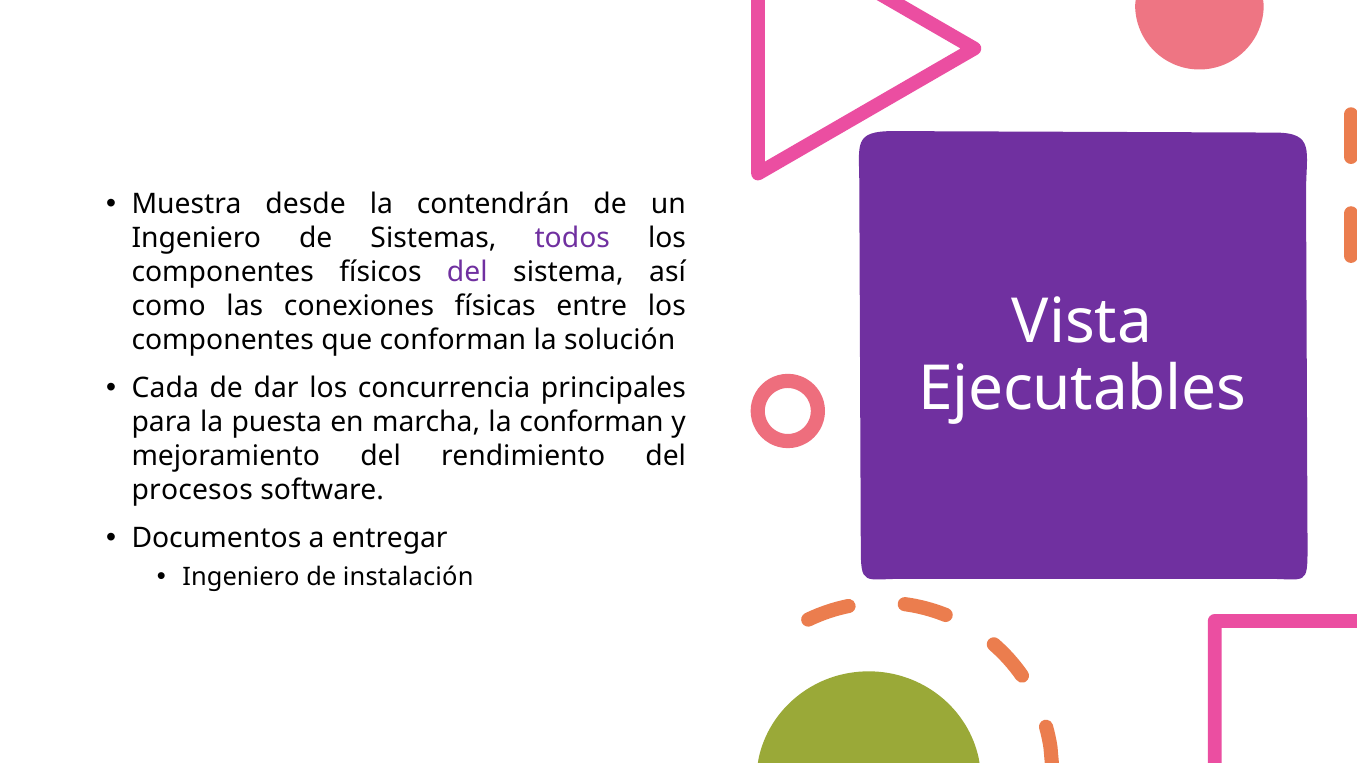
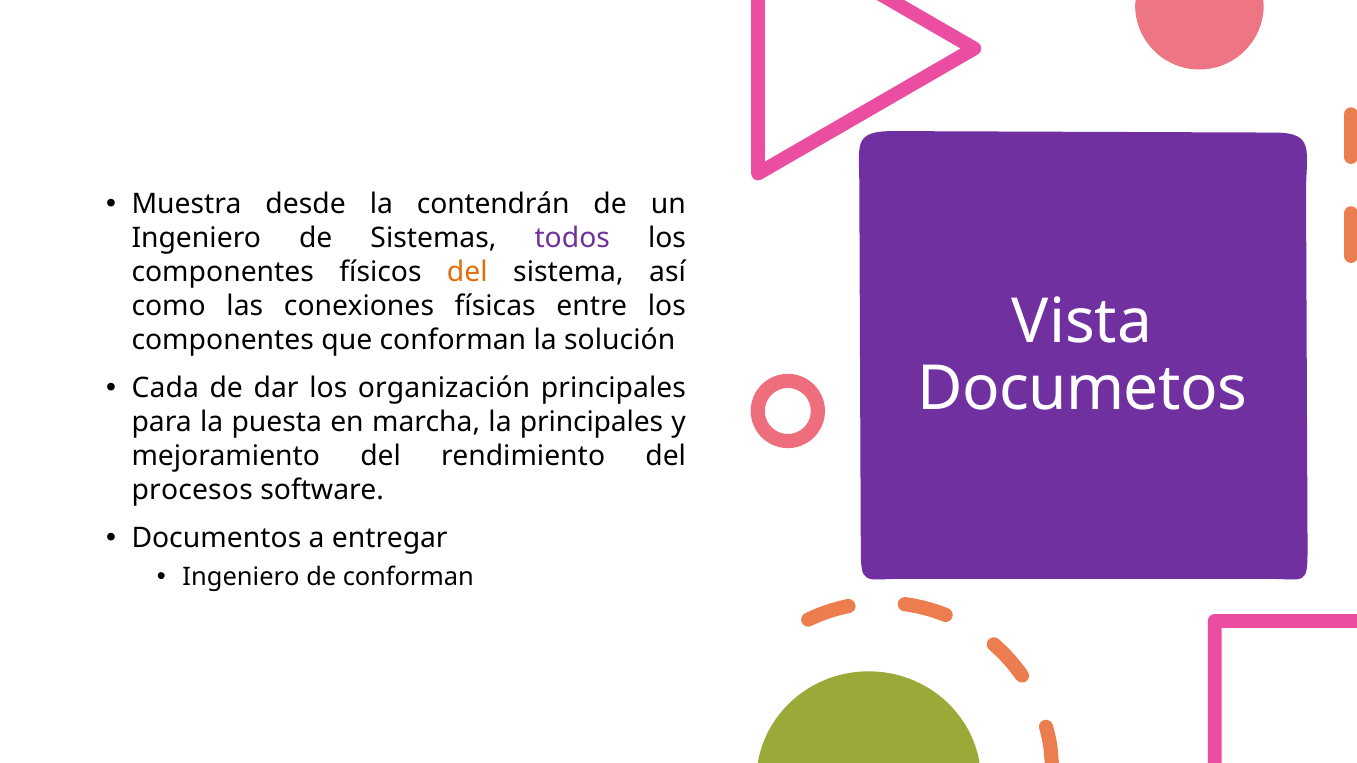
del colour: purple -> orange (467, 273)
Ejecutables: Ejecutables -> Documetos (1082, 389)
concurrencia: concurrencia -> organización (444, 389)
la conforman: conforman -> principales (592, 423)
de instalación: instalación -> conforman (408, 578)
